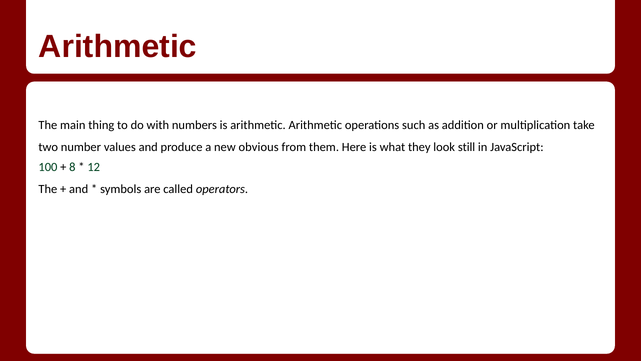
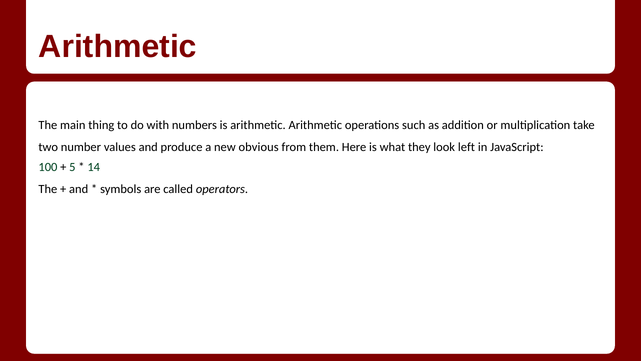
still: still -> left (466, 147)
8: 8 -> 5 (72, 167)
12: 12 -> 14 (94, 167)
